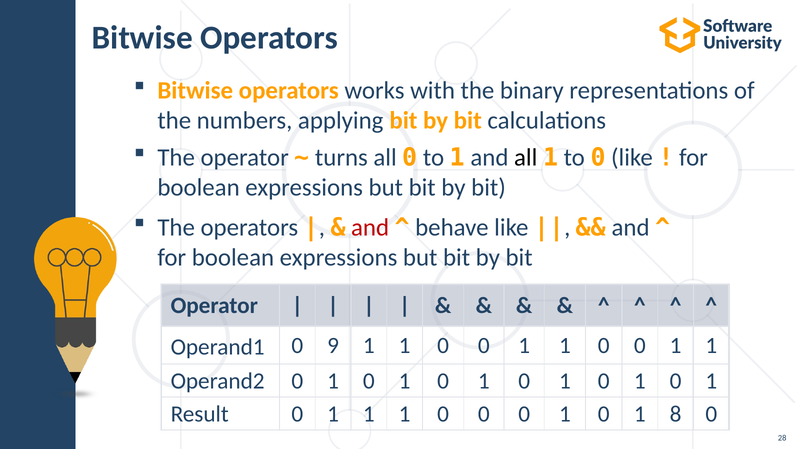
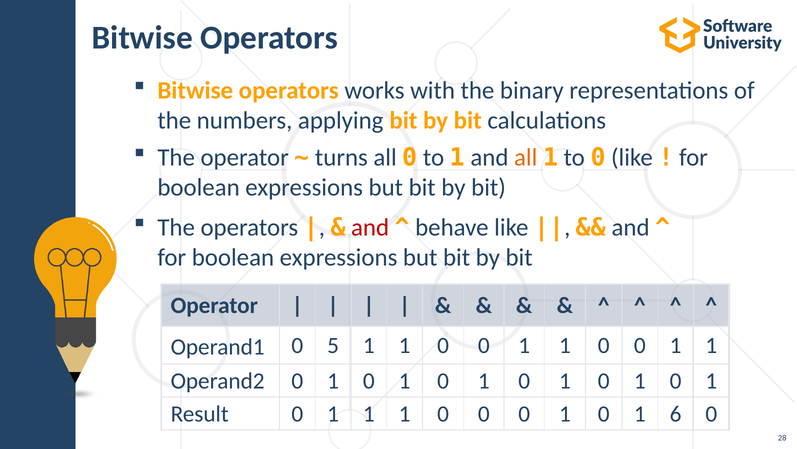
all colour: black -> orange (526, 157)
9: 9 -> 5 (333, 345)
8: 8 -> 6 (676, 413)
